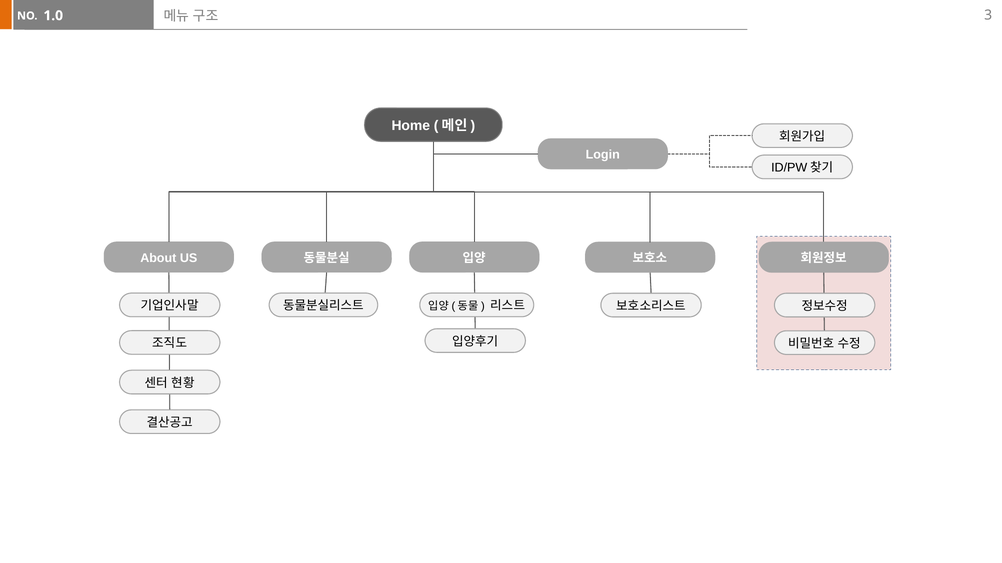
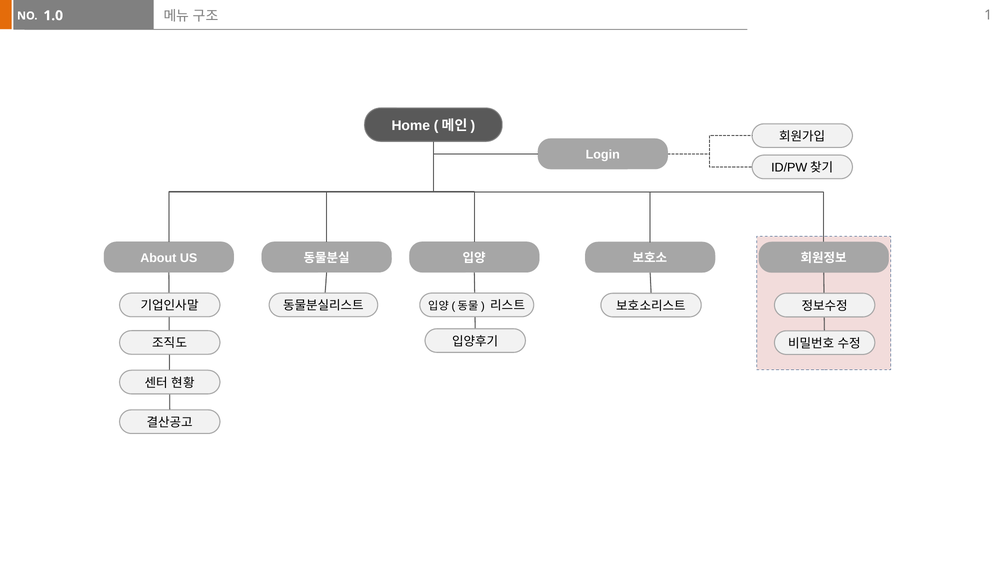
3: 3 -> 1 (988, 15)
